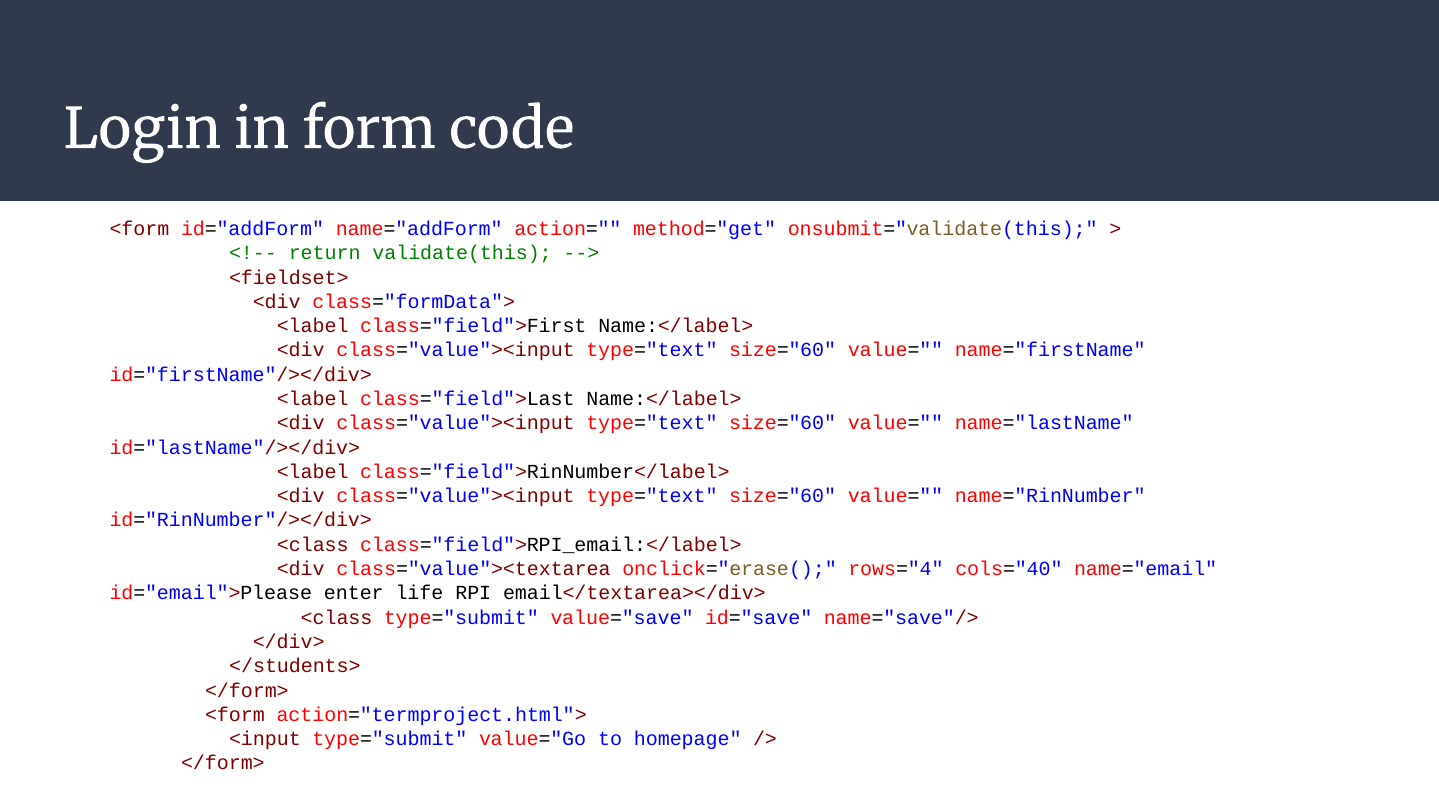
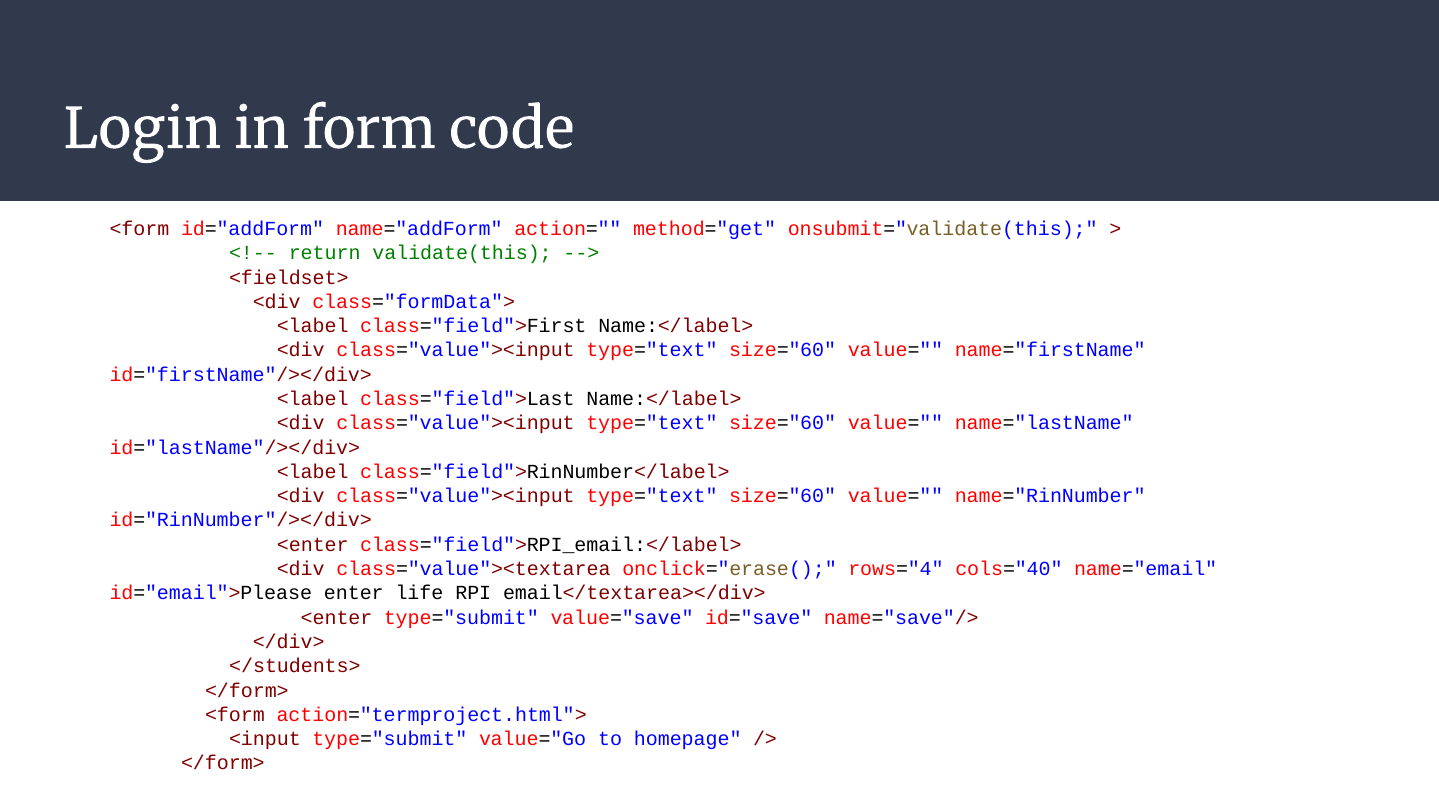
<class: <class -> <enter (313, 545)
<class: <class -> <enter (337, 618)
